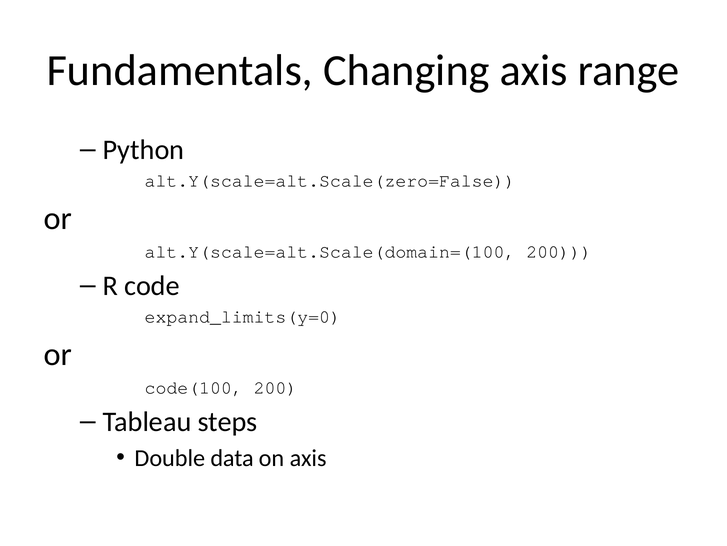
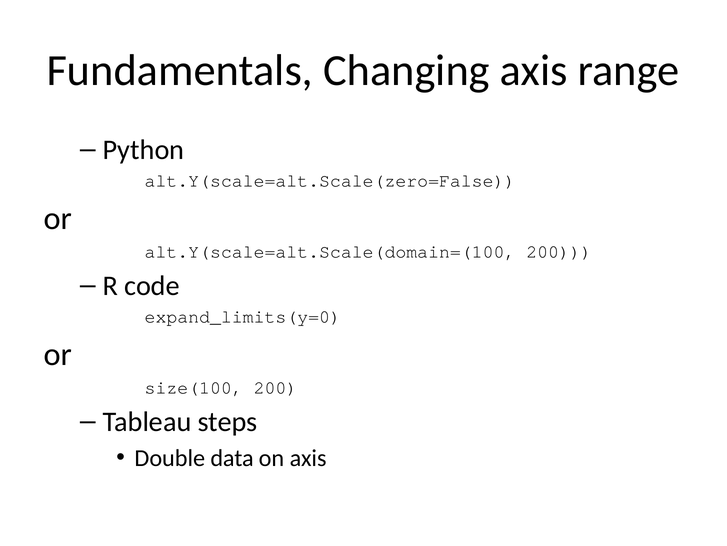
code(100: code(100 -> size(100 (194, 387)
